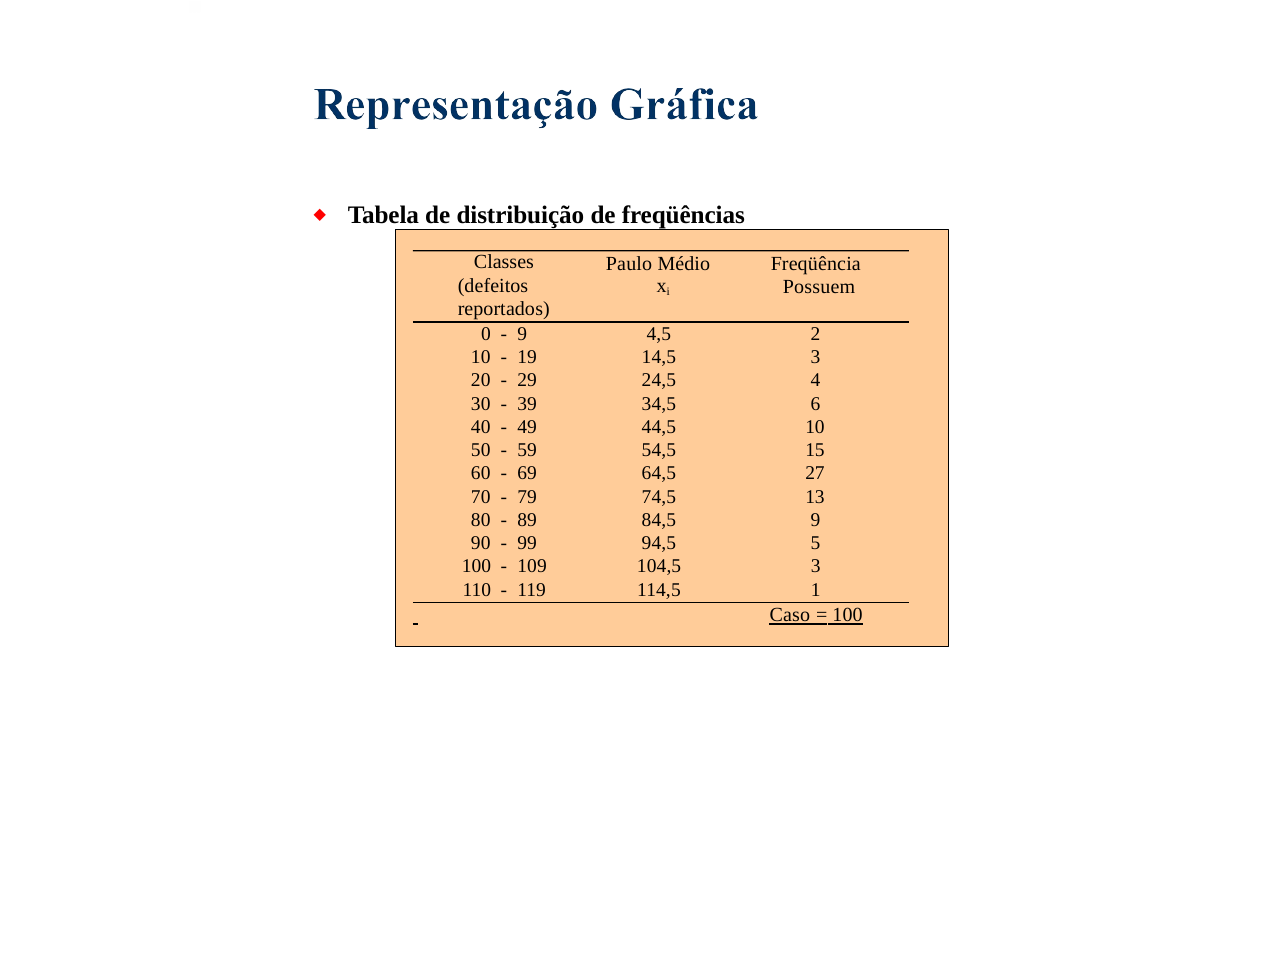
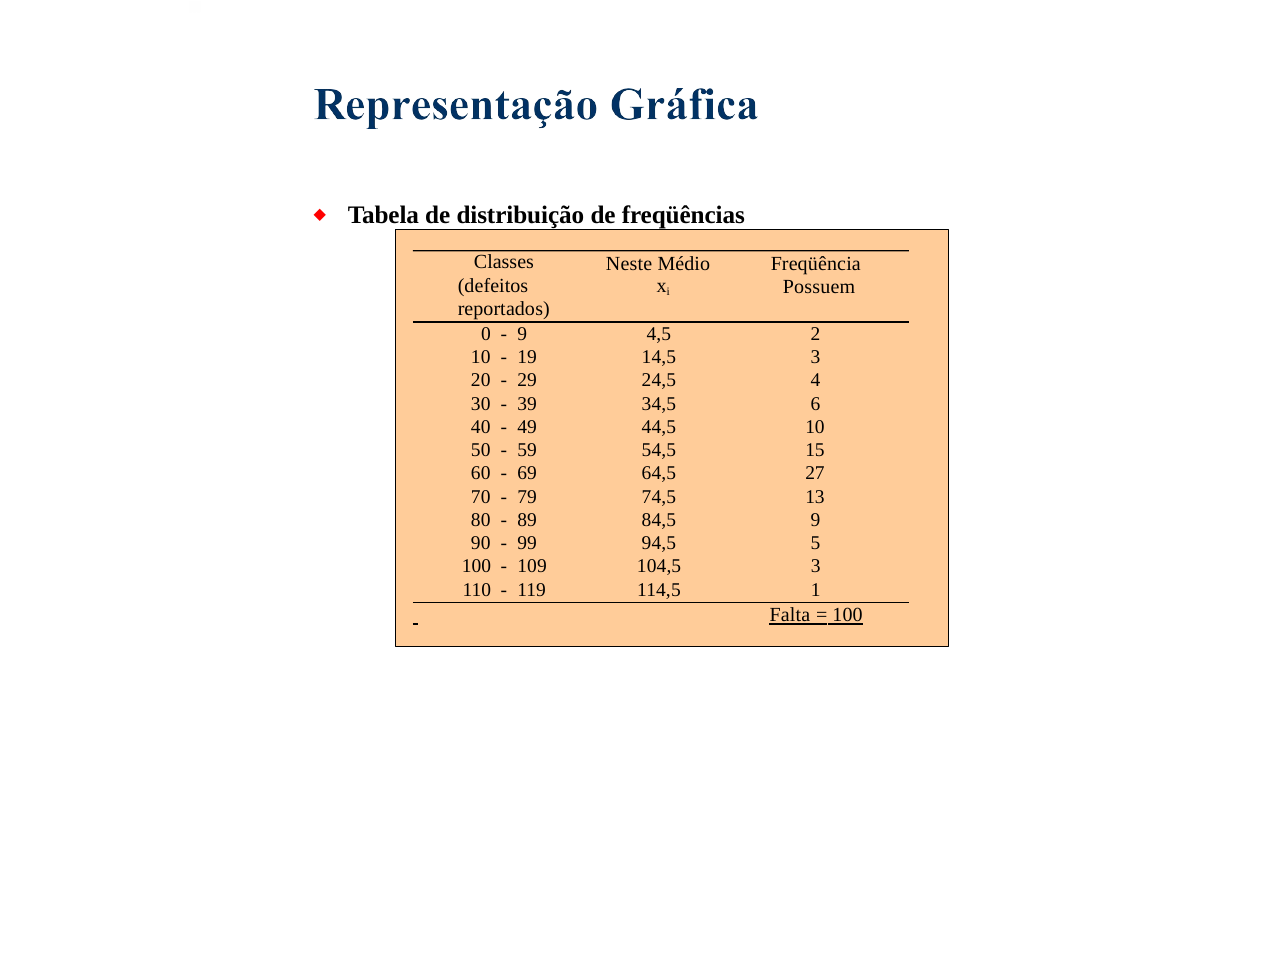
Paulo: Paulo -> Neste (629, 264)
Caso: Caso -> Falta (790, 615)
